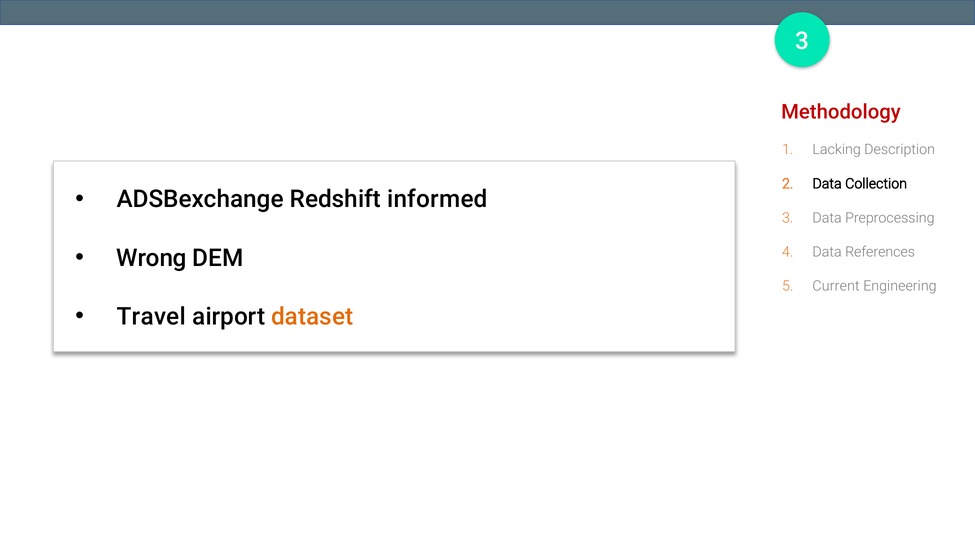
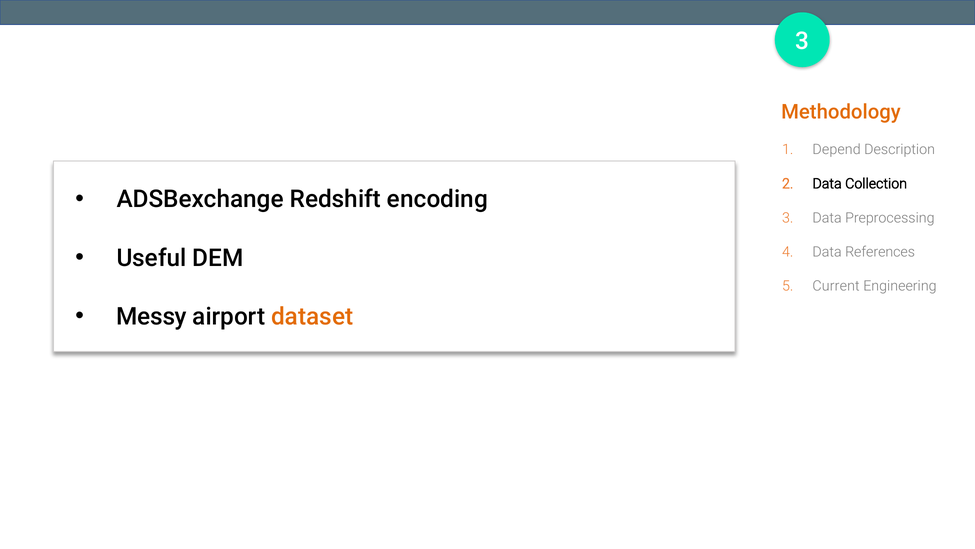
Methodology colour: red -> orange (841, 112)
Lacking: Lacking -> Depend (837, 149)
informed: informed -> encoding (437, 199)
Wrong: Wrong -> Useful (151, 258)
Travel: Travel -> Messy (152, 316)
